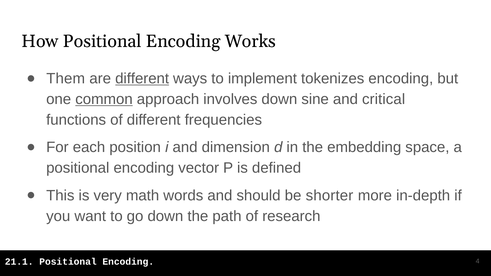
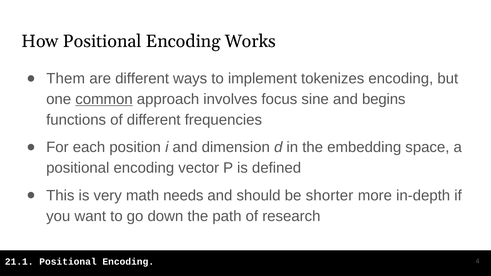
different underline: present -> none (142, 79)
involves down: down -> focus (279, 99)
critical: critical -> begins (384, 99)
words: words -> needs (183, 196)
